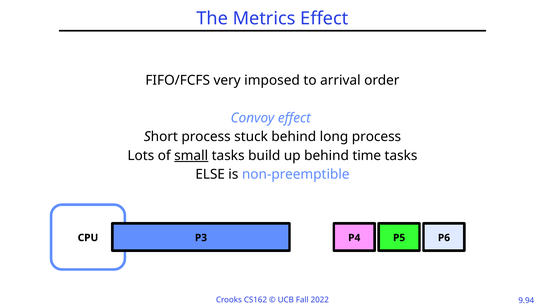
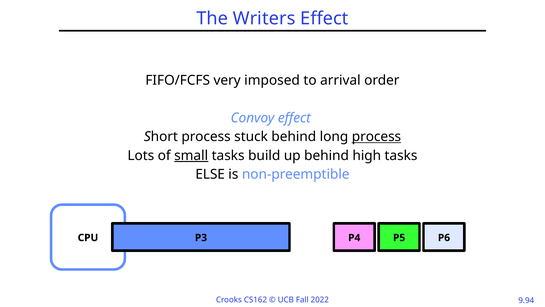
Metrics: Metrics -> Writers (264, 19)
process underline: none -> present (376, 137)
time: time -> high (367, 155)
